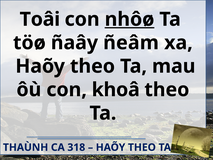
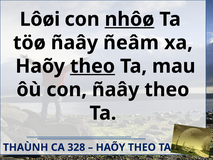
Toâi: Toâi -> Lôøi (40, 19)
theo underline: none -> present (92, 66)
con khoâ: khoâ -> ñaây (116, 90)
318: 318 -> 328 (76, 147)
